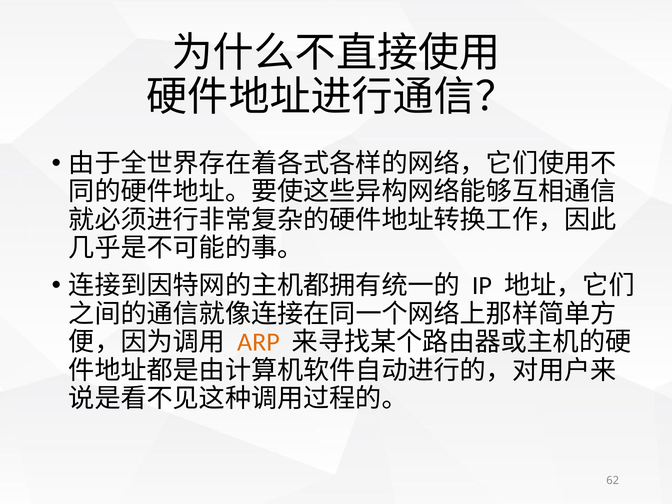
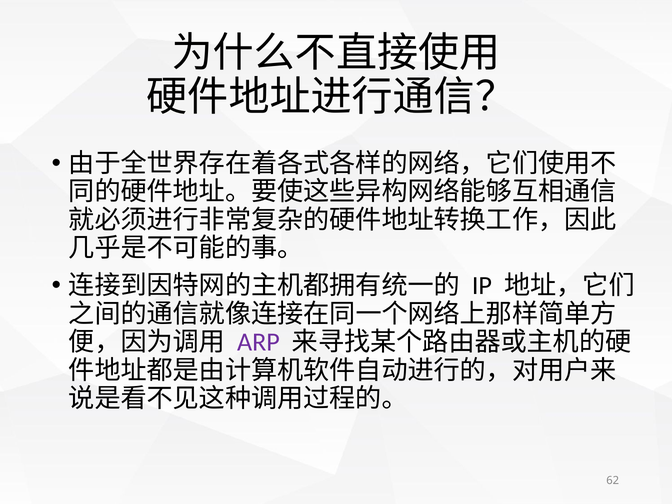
ARP colour: orange -> purple (258, 342)
